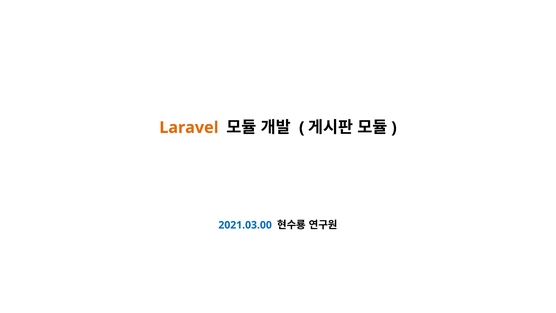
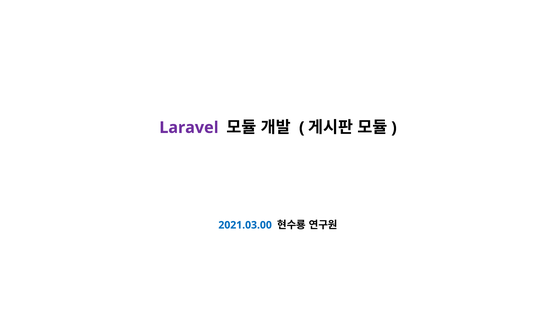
Laravel colour: orange -> purple (189, 127)
